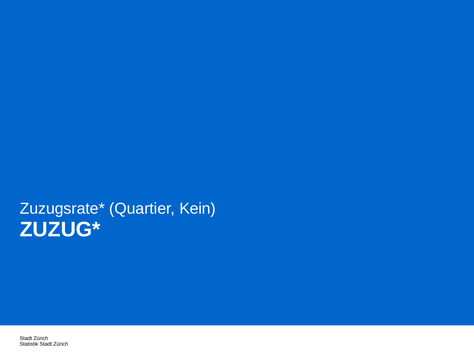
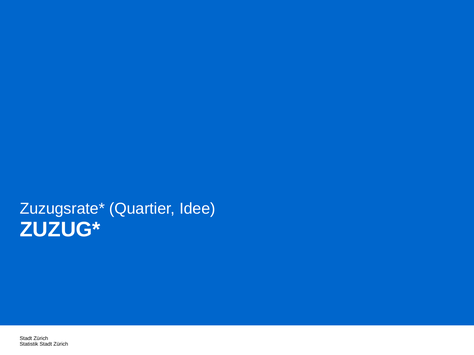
Kein: Kein -> Idee (197, 209)
